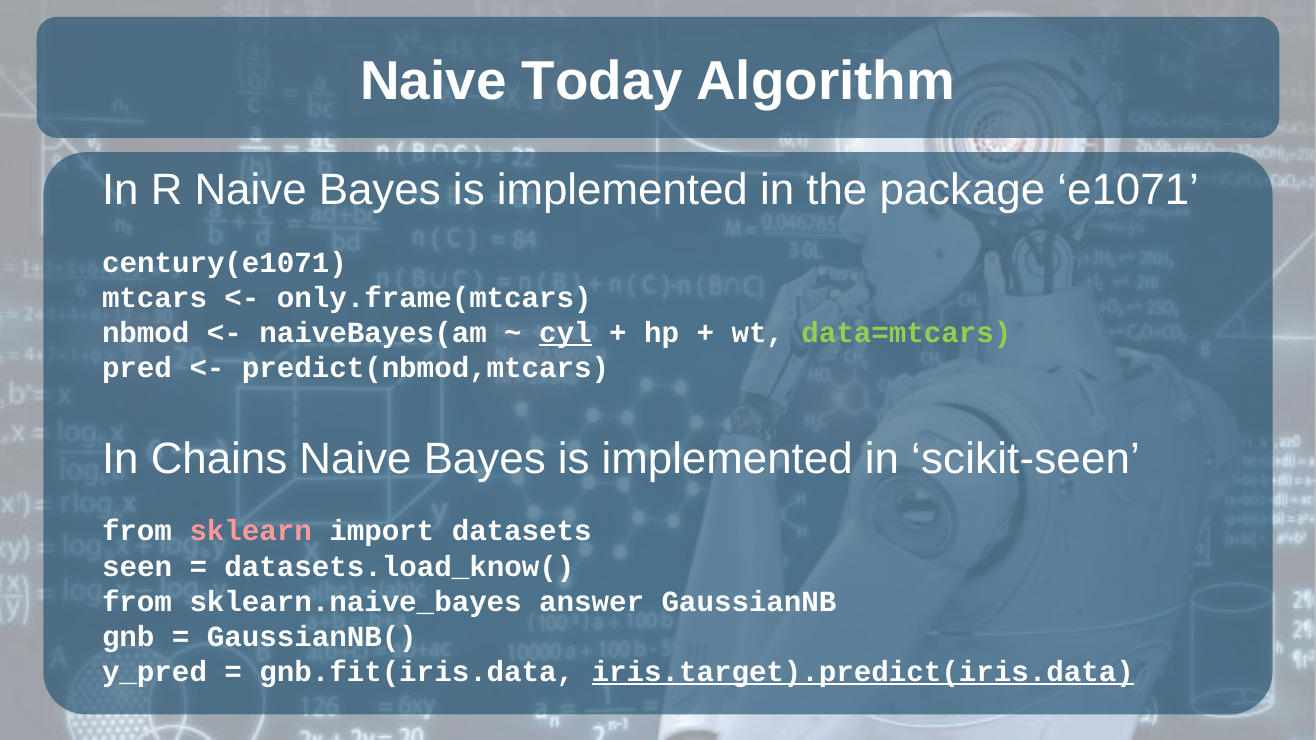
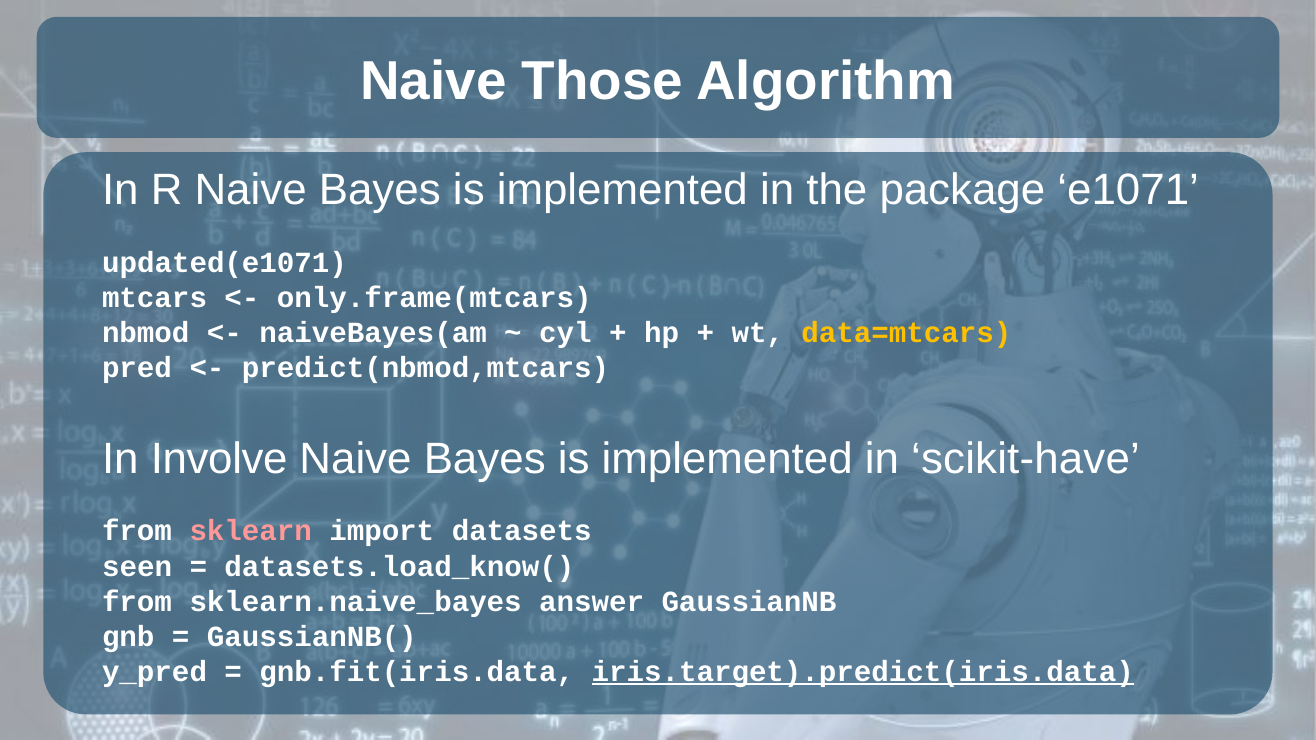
Today: Today -> Those (603, 81)
century(e1071: century(e1071 -> updated(e1071 (225, 263)
cyl underline: present -> none (565, 333)
data=mtcars colour: light green -> yellow (906, 333)
Chains: Chains -> Involve (219, 459)
scikit-seen: scikit-seen -> scikit-have (1026, 459)
